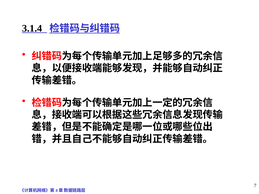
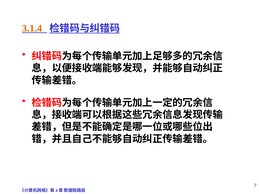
3.1.4 colour: black -> orange (32, 28)
